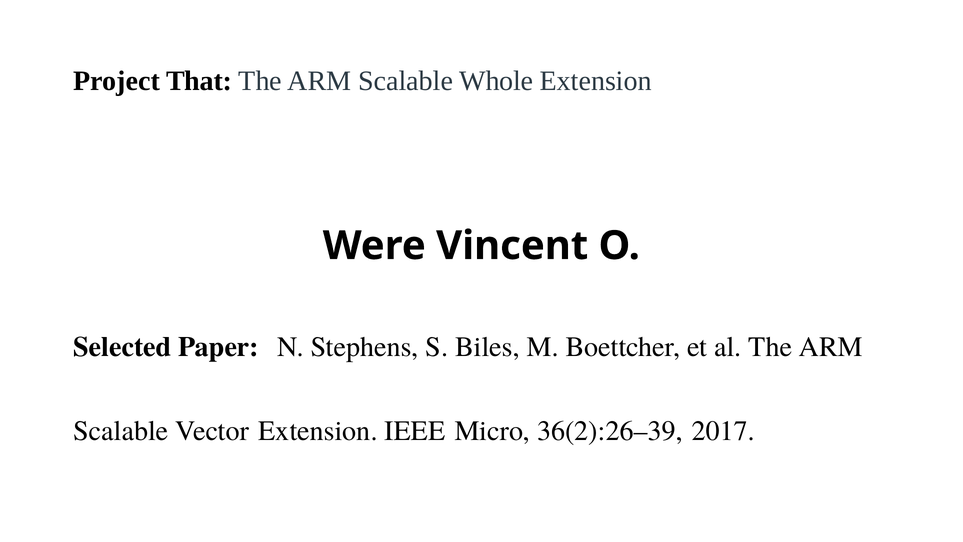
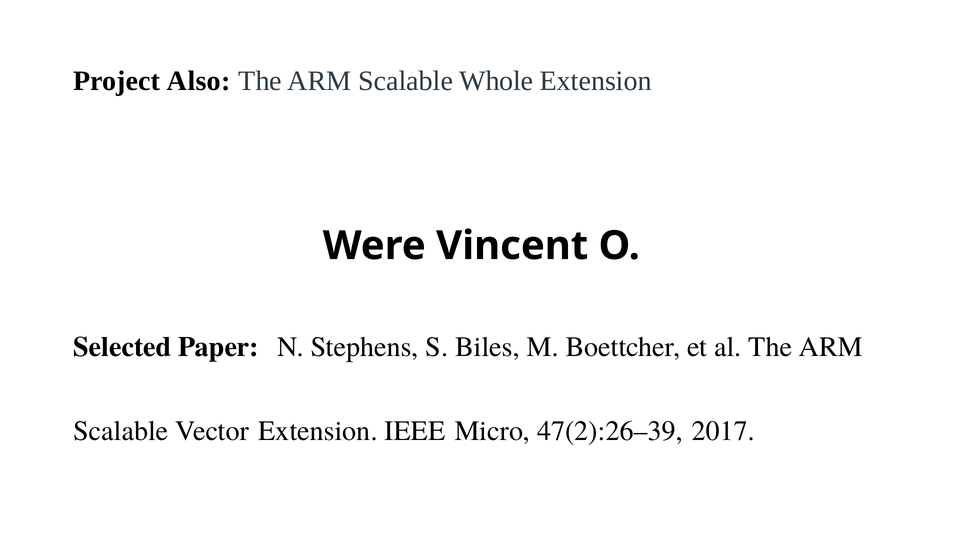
That: That -> Also (199, 81)
36(2):26–39: 36(2):26–39 -> 47(2):26–39 (610, 431)
